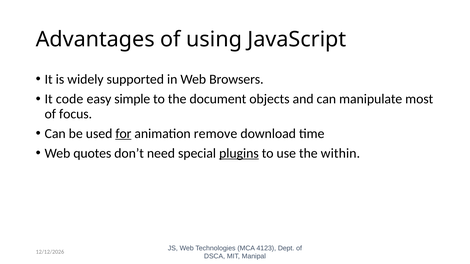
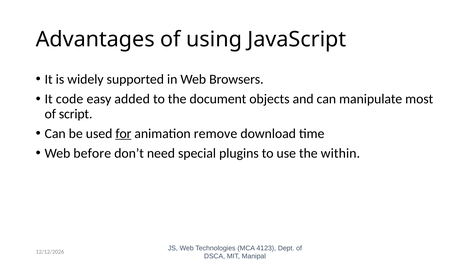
simple: simple -> added (132, 99)
focus: focus -> script (76, 114)
quotes: quotes -> before (92, 153)
plugins underline: present -> none (239, 153)
